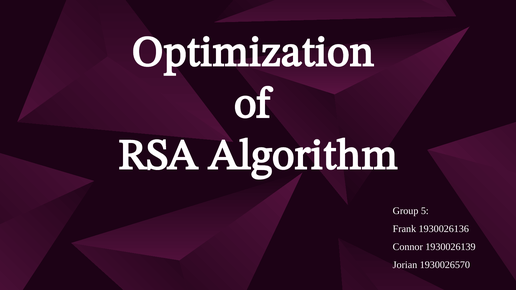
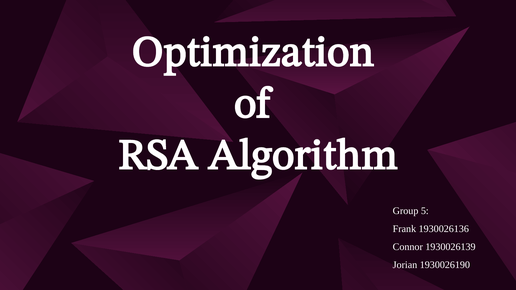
1930026570: 1930026570 -> 1930026190 (445, 265)
